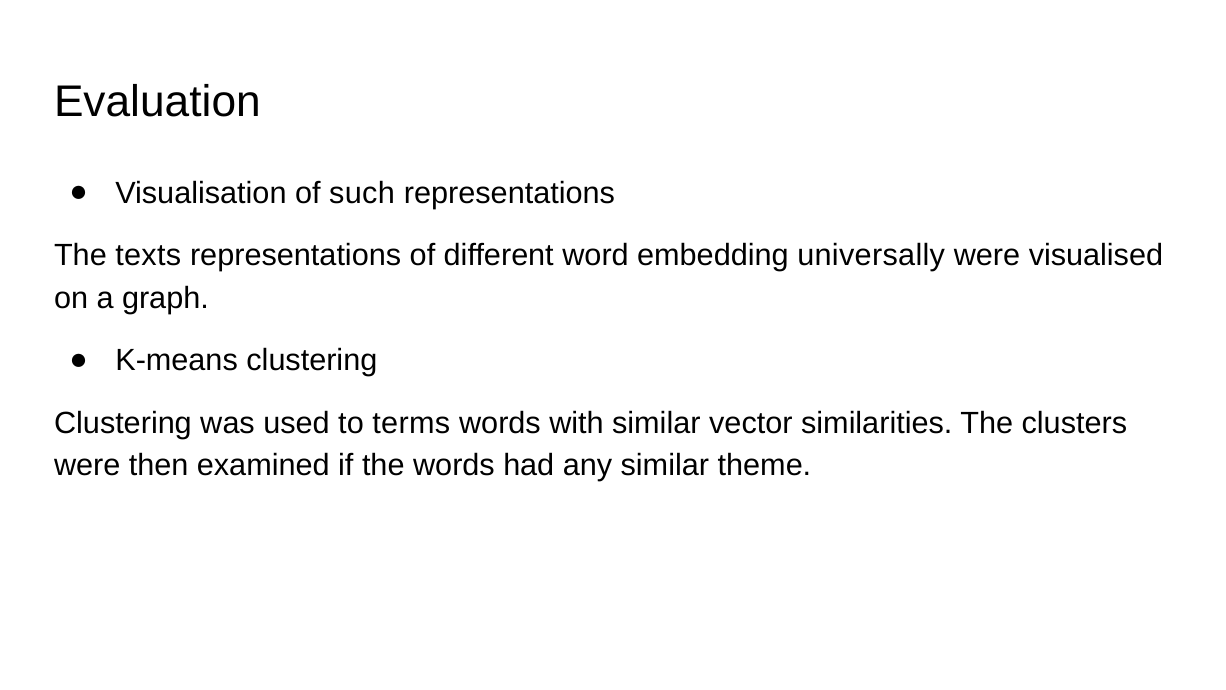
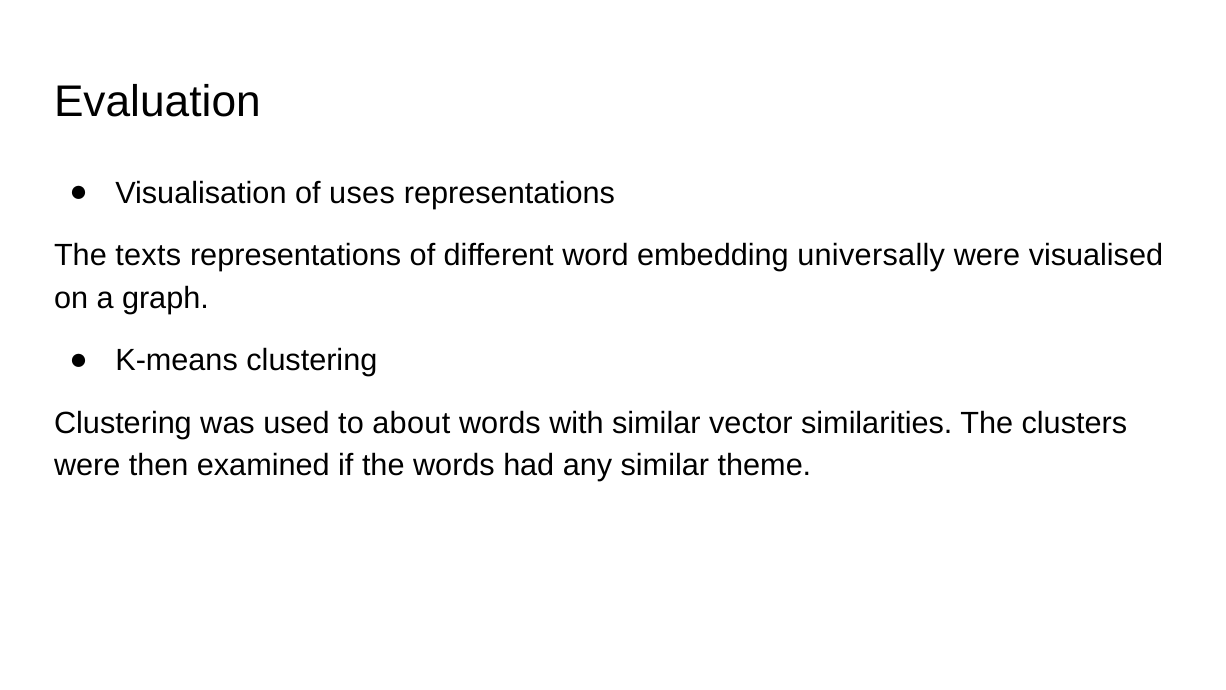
such: such -> uses (362, 193)
terms: terms -> about (411, 423)
